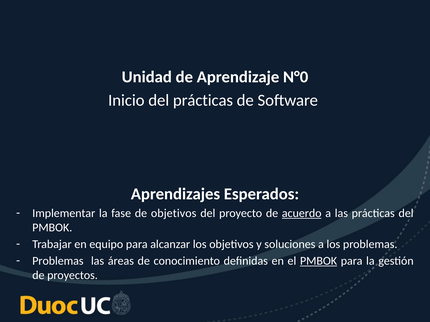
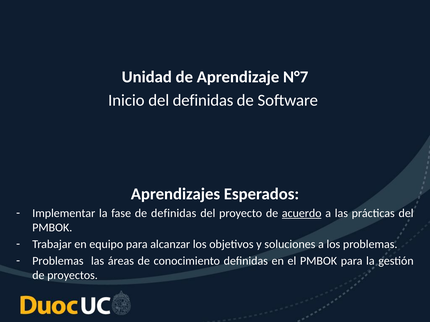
N°0: N°0 -> N°7 (296, 77)
del prácticas: prácticas -> definidas (203, 101)
de objetivos: objetivos -> definidas (174, 213)
PMBOK underline: present -> none (319, 261)
